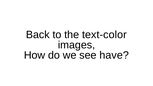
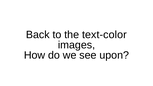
have: have -> upon (114, 55)
